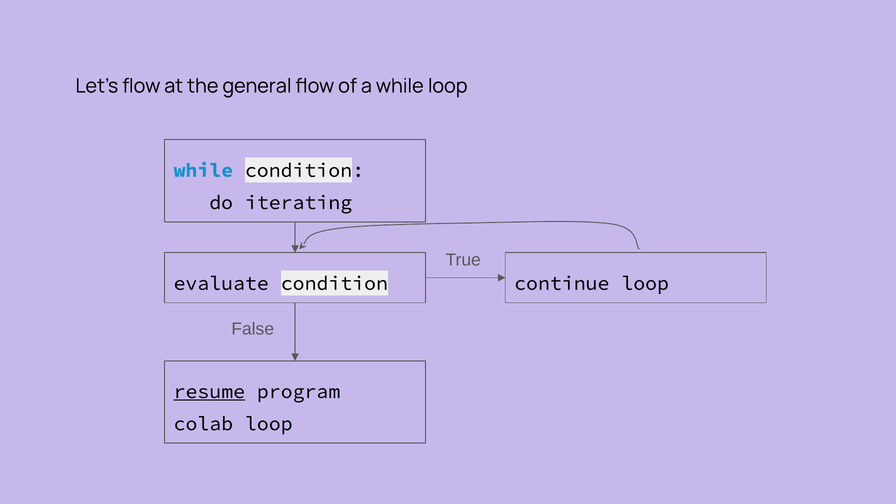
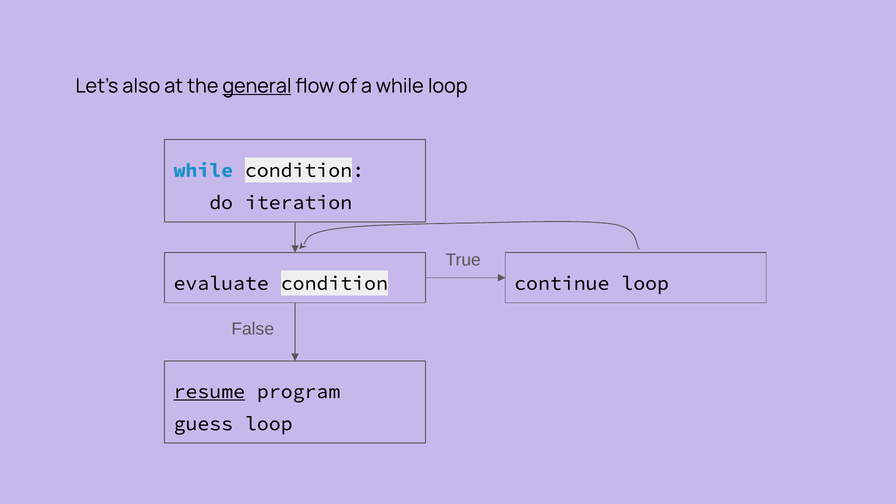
Let’s flow: flow -> also (141, 86)
general underline: none -> present (257, 86)
iterating: iterating -> iteration (299, 202)
colab: colab -> guess (203, 424)
